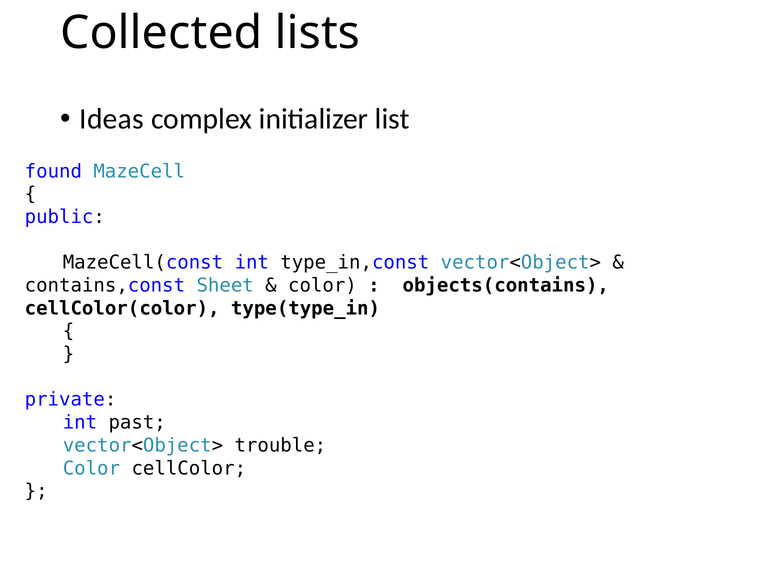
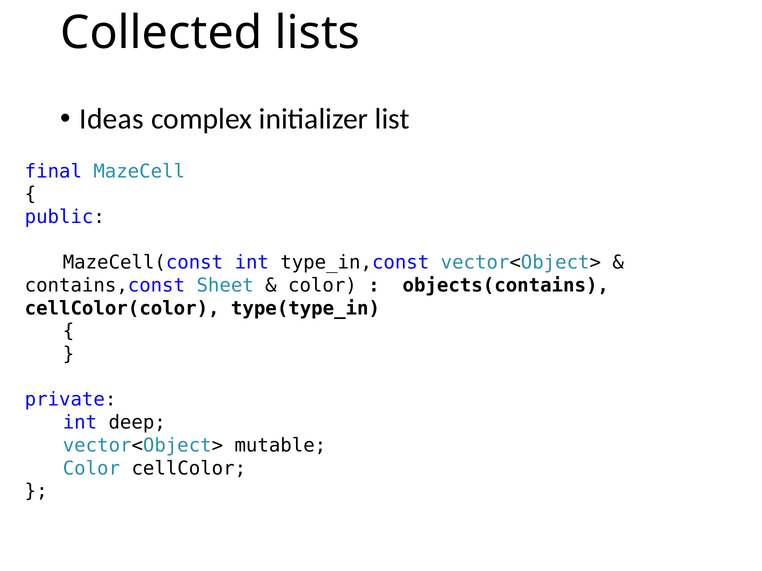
found: found -> final (53, 171)
past: past -> deep (137, 423)
trouble: trouble -> mutable (280, 446)
